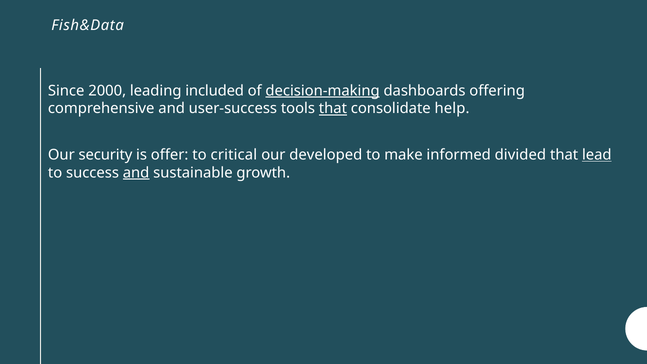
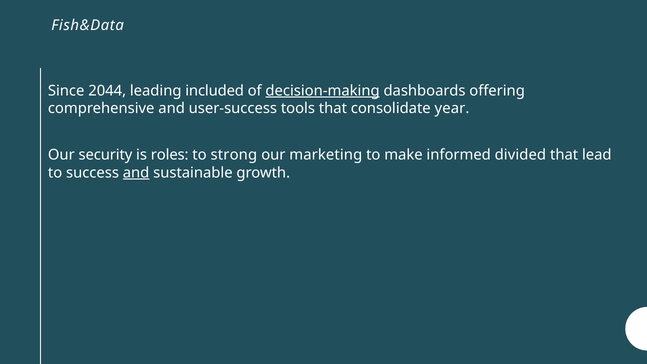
2000: 2000 -> 2044 (107, 91)
that underline: present -> none (333, 109)
help: help -> year (452, 109)
offer: offer -> roles (170, 155)
critical: critical -> strong (234, 155)
developed: developed -> marketing (326, 155)
lead underline: present -> none (597, 155)
